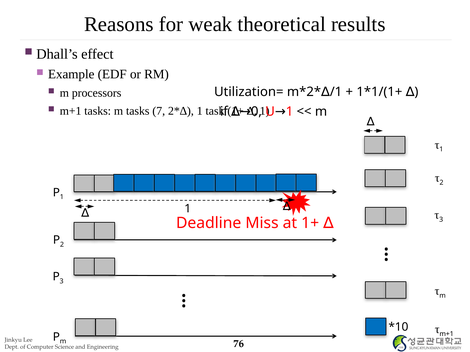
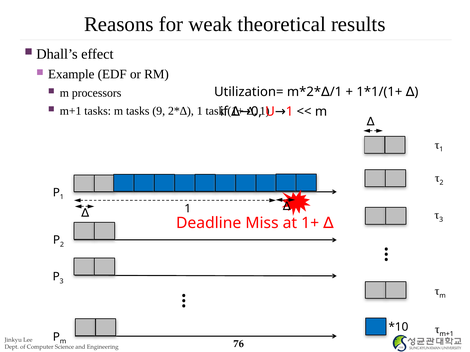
7: 7 -> 9 (159, 111)
